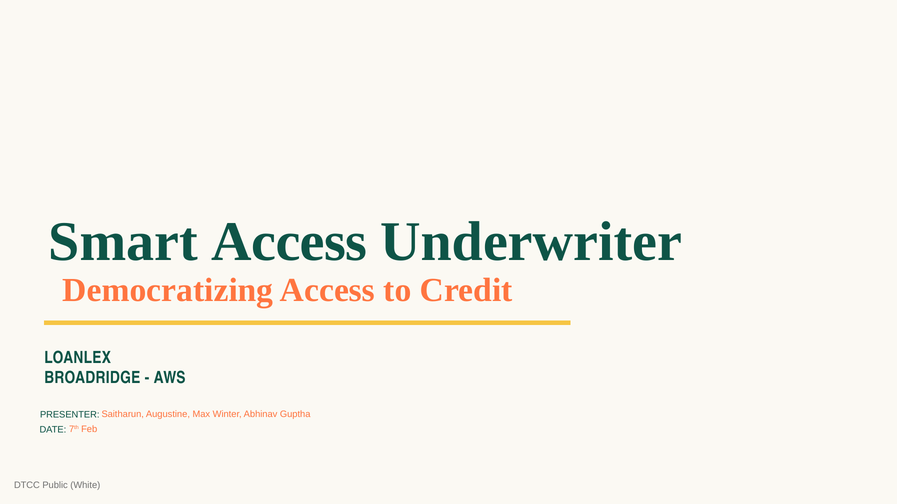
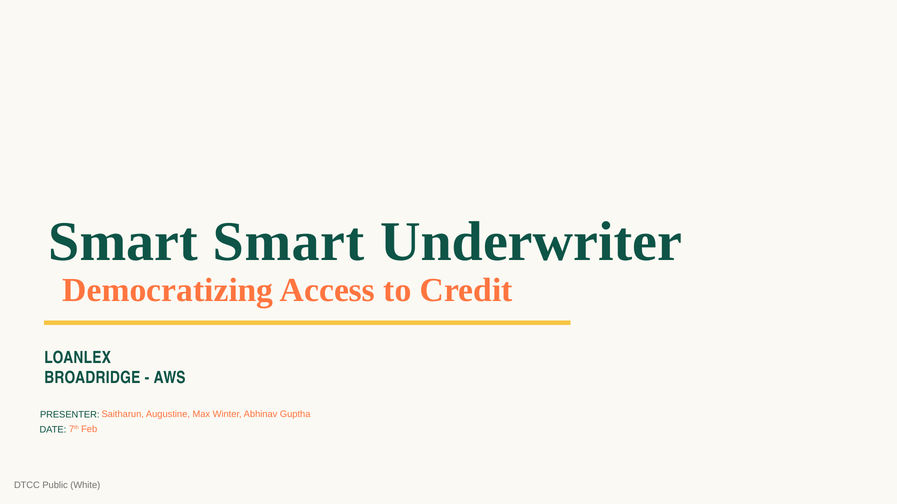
Smart Access: Access -> Smart (289, 242)
